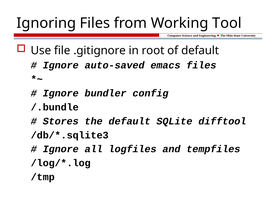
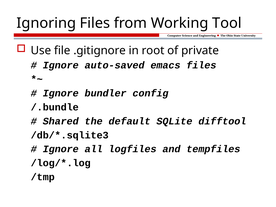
of default: default -> private (200, 50)
Stores: Stores -> Shared (61, 121)
